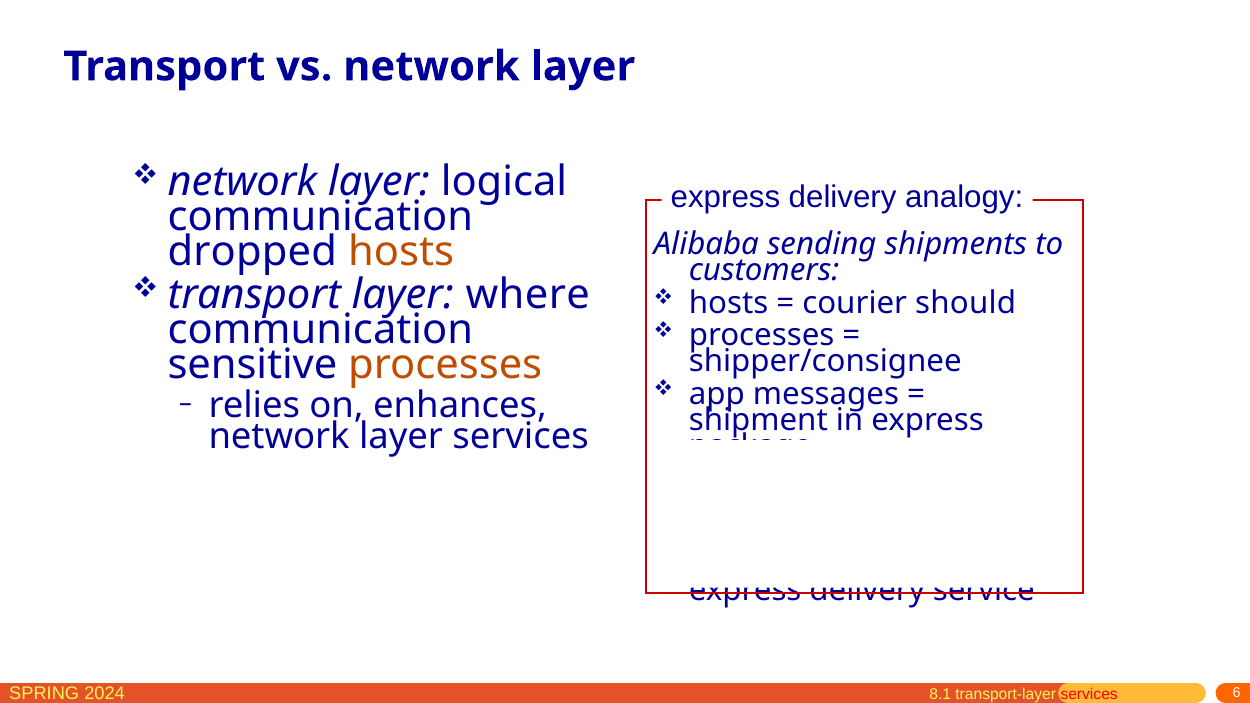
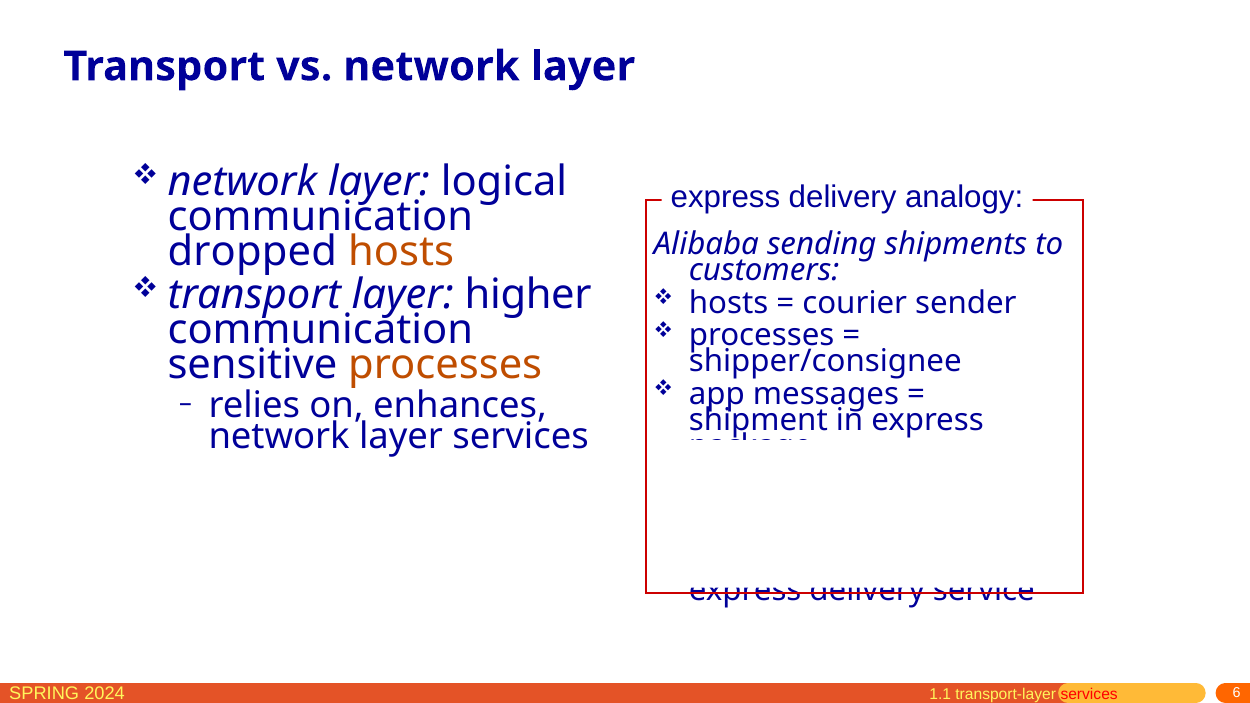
where: where -> higher (528, 295)
should: should -> sender (966, 303)
8.1: 8.1 -> 1.1 (940, 694)
